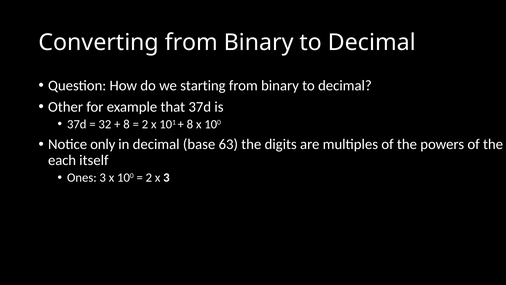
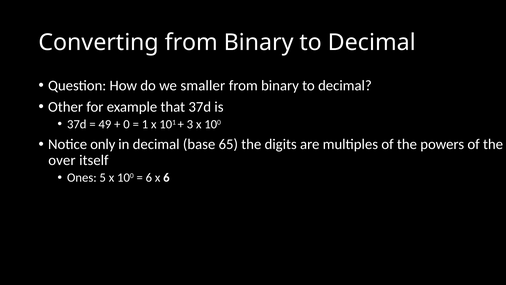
starting: starting -> smaller (203, 86)
32: 32 -> 49 (105, 124)
8: 8 -> 0 (127, 124)
2: 2 -> 1 (145, 124)
8: 8 -> 3 (190, 124)
63: 63 -> 65 (228, 144)
each: each -> over (62, 160)
Ones 3: 3 -> 5 (103, 178)
2: 2 -> 6 (149, 178)
x 3: 3 -> 6 (166, 178)
